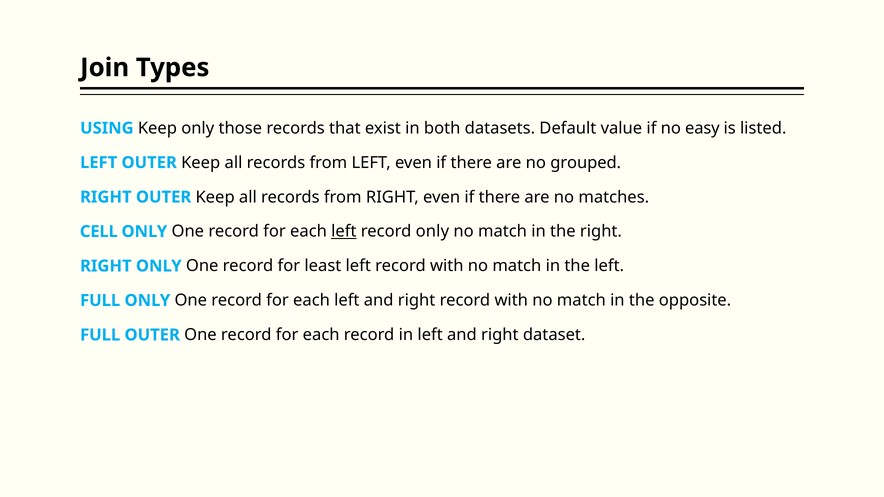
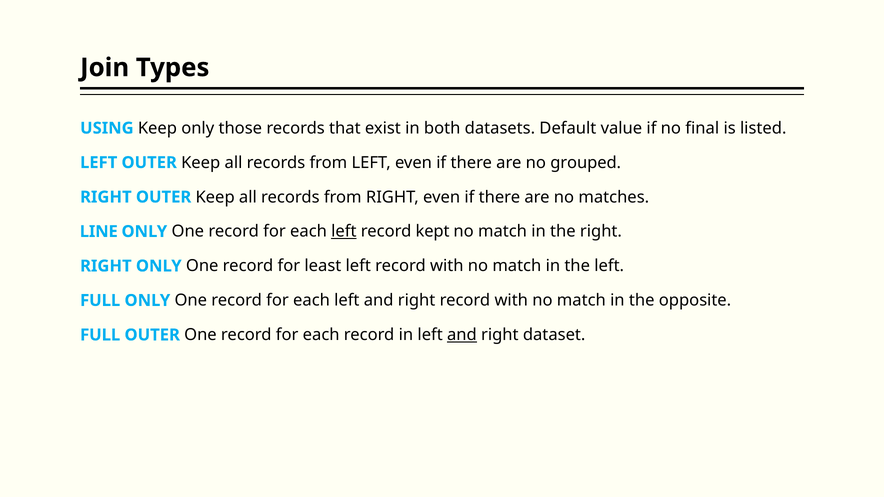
easy: easy -> final (702, 128)
CELL: CELL -> LINE (99, 232)
record only: only -> kept (433, 232)
and underline: none -> present (462, 335)
